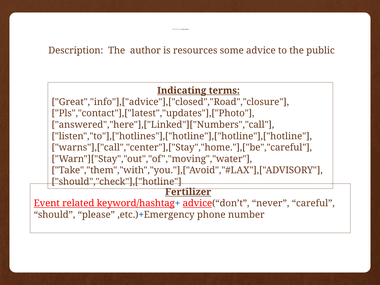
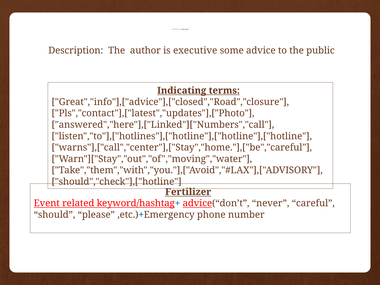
resources: resources -> executive (195, 51)
